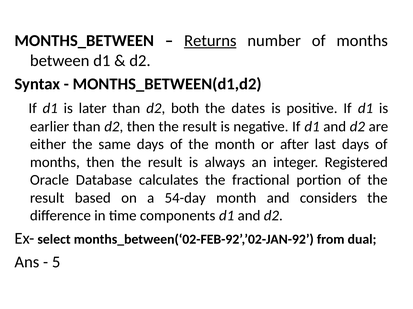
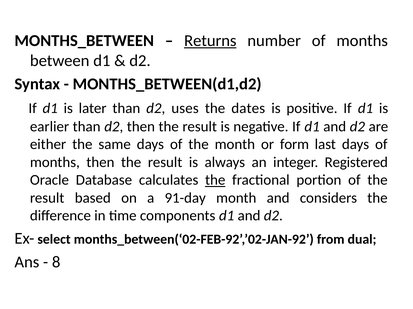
both: both -> uses (185, 109)
after: after -> form (294, 145)
the underline: none -> present (215, 180)
54-day: 54-day -> 91-day (185, 198)
5: 5 -> 8 (56, 263)
